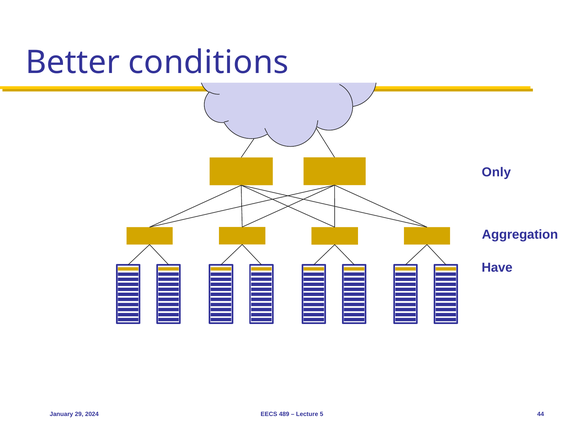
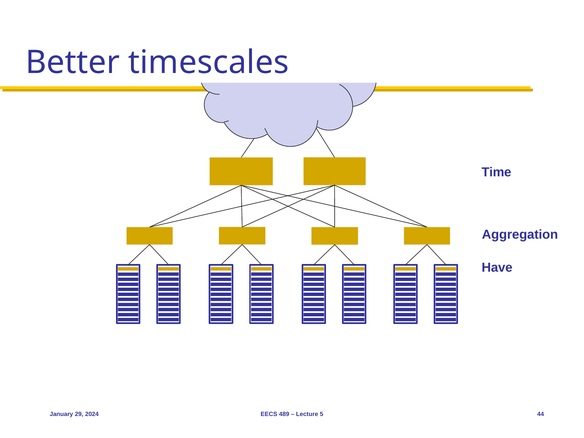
conditions: conditions -> timescales (209, 63)
Only: Only -> Time (496, 172)
